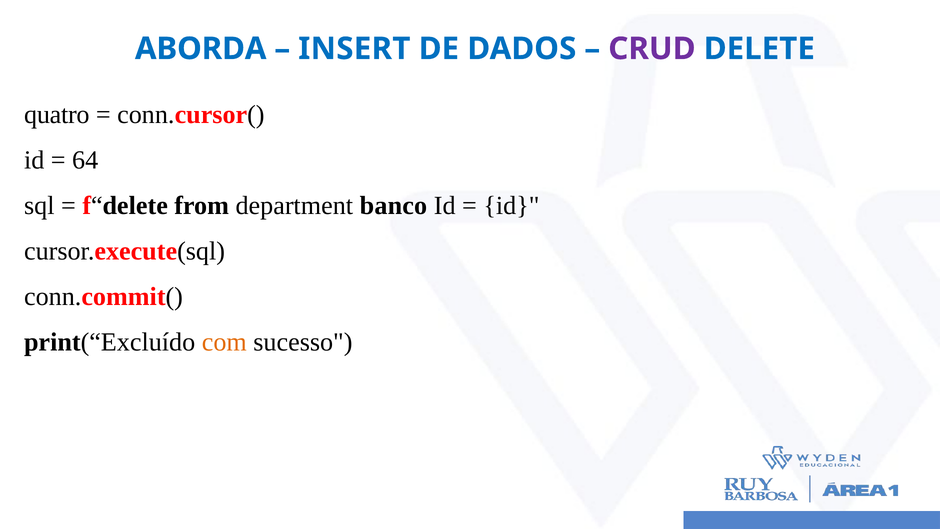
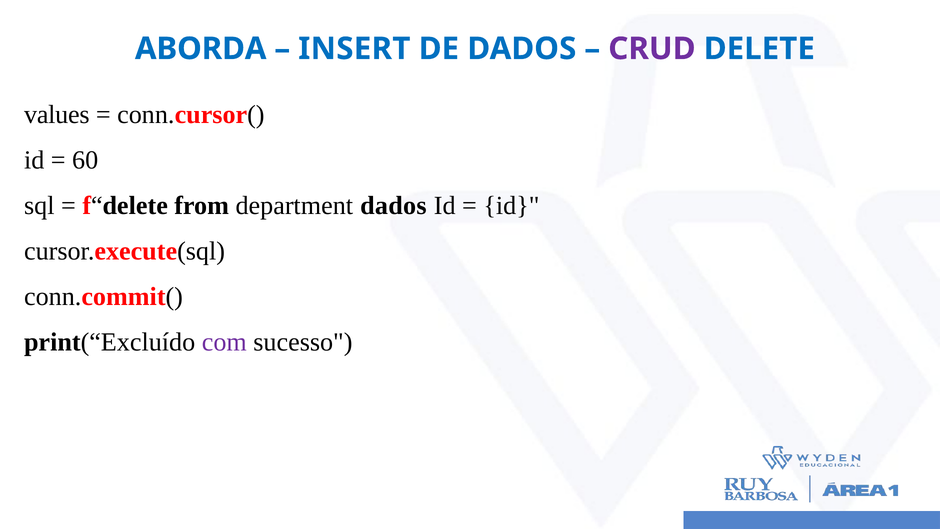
quatro: quatro -> values (57, 115)
64: 64 -> 60 (85, 160)
department banco: banco -> dados (393, 205)
com colour: orange -> purple (224, 342)
